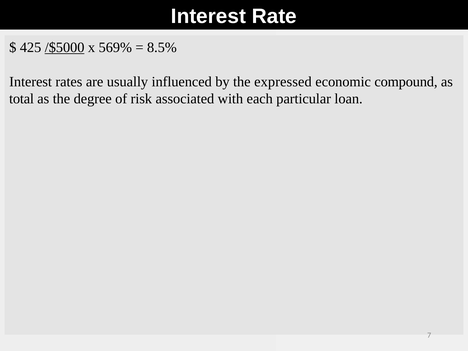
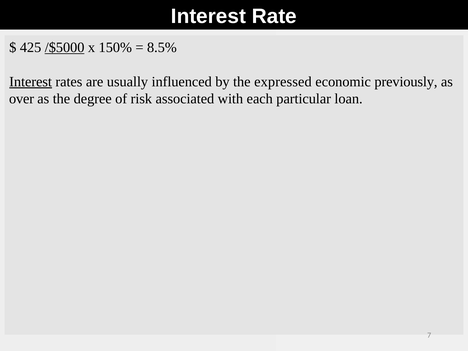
569%: 569% -> 150% (115, 47)
Interest underline: none -> present (31, 82)
compound: compound -> previously (406, 82)
total: total -> over (22, 99)
